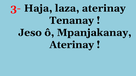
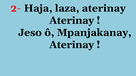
3-: 3- -> 2- (16, 8)
Tenanay: Tenanay -> Aterinay (72, 21)
